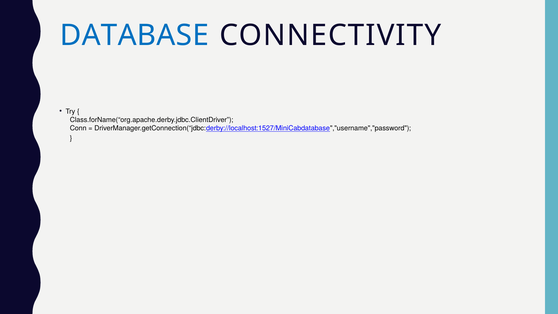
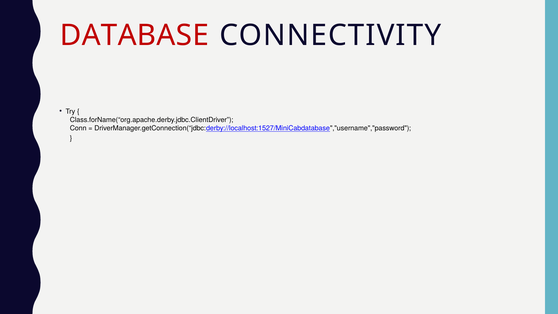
DATABASE colour: blue -> red (134, 35)
